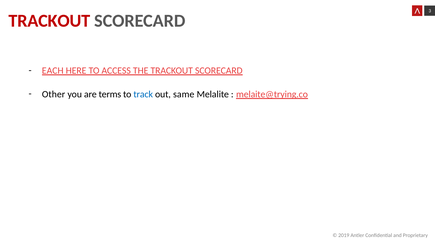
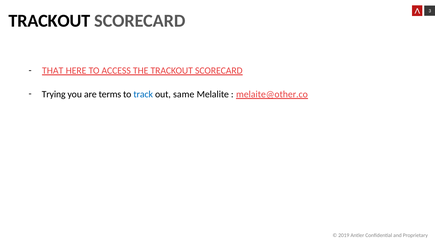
TRACKOUT colour: red -> black (49, 21)
EACH: EACH -> THAT (53, 71)
Other: Other -> Trying (54, 94)
melaite@trying.co: melaite@trying.co -> melaite@other.co (272, 94)
